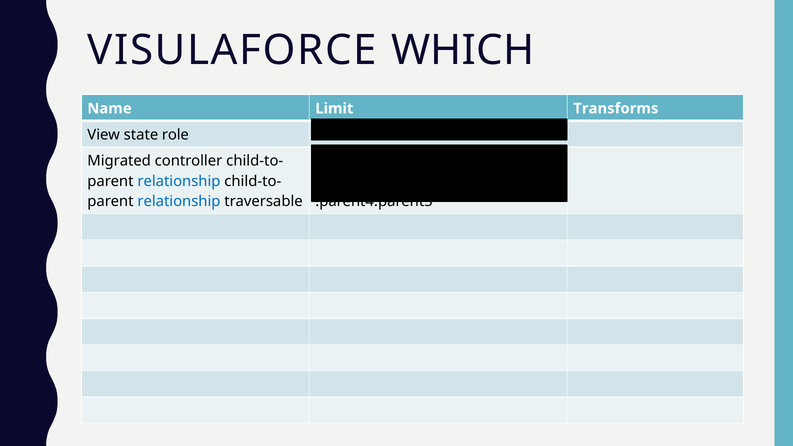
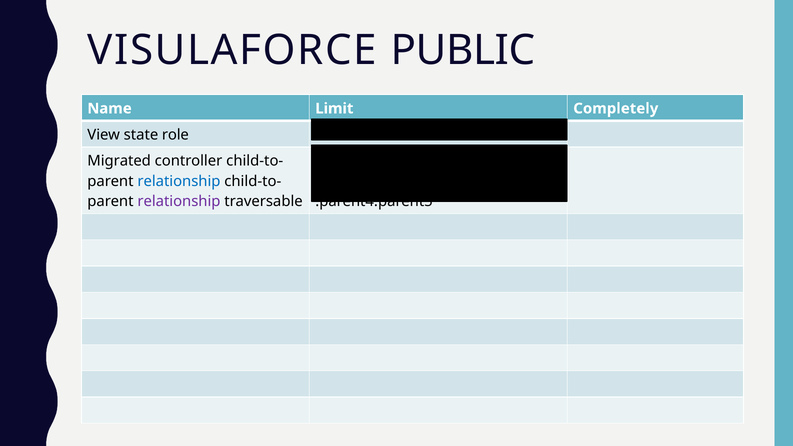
WHICH: WHICH -> PUBLIC (463, 50)
Transforms: Transforms -> Completely (616, 108)
relationship colour: blue -> purple (179, 201)
